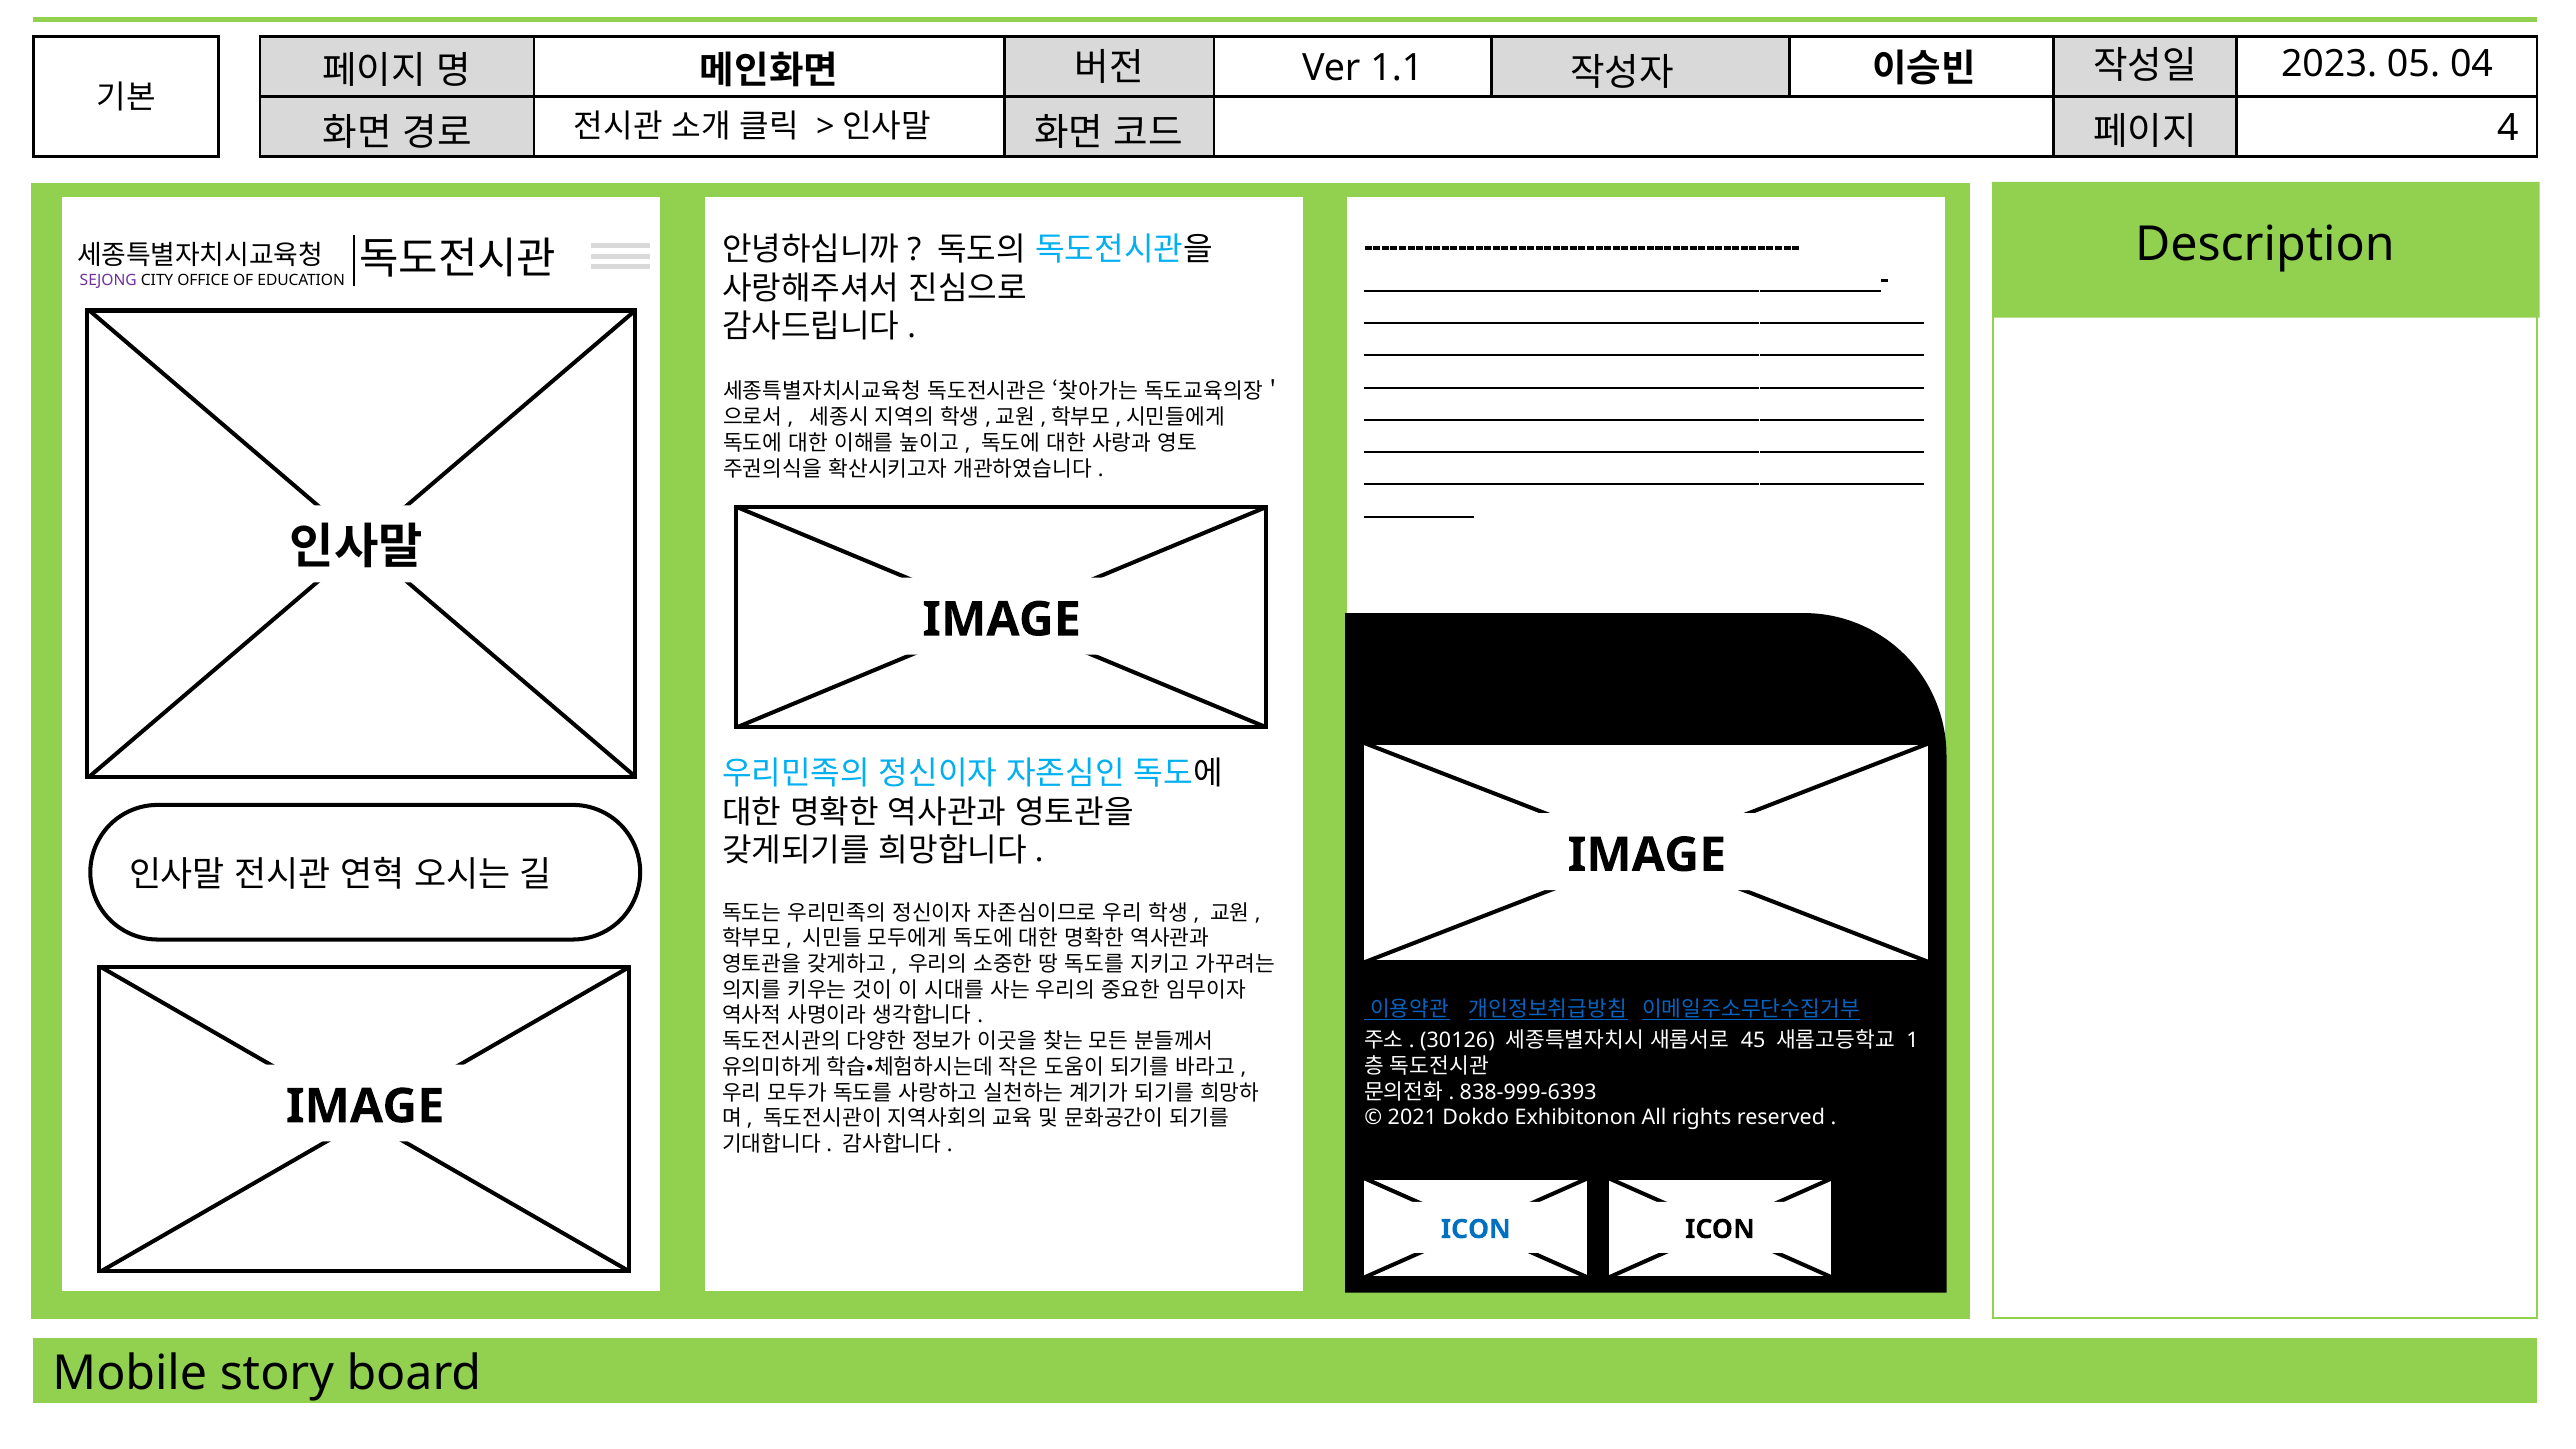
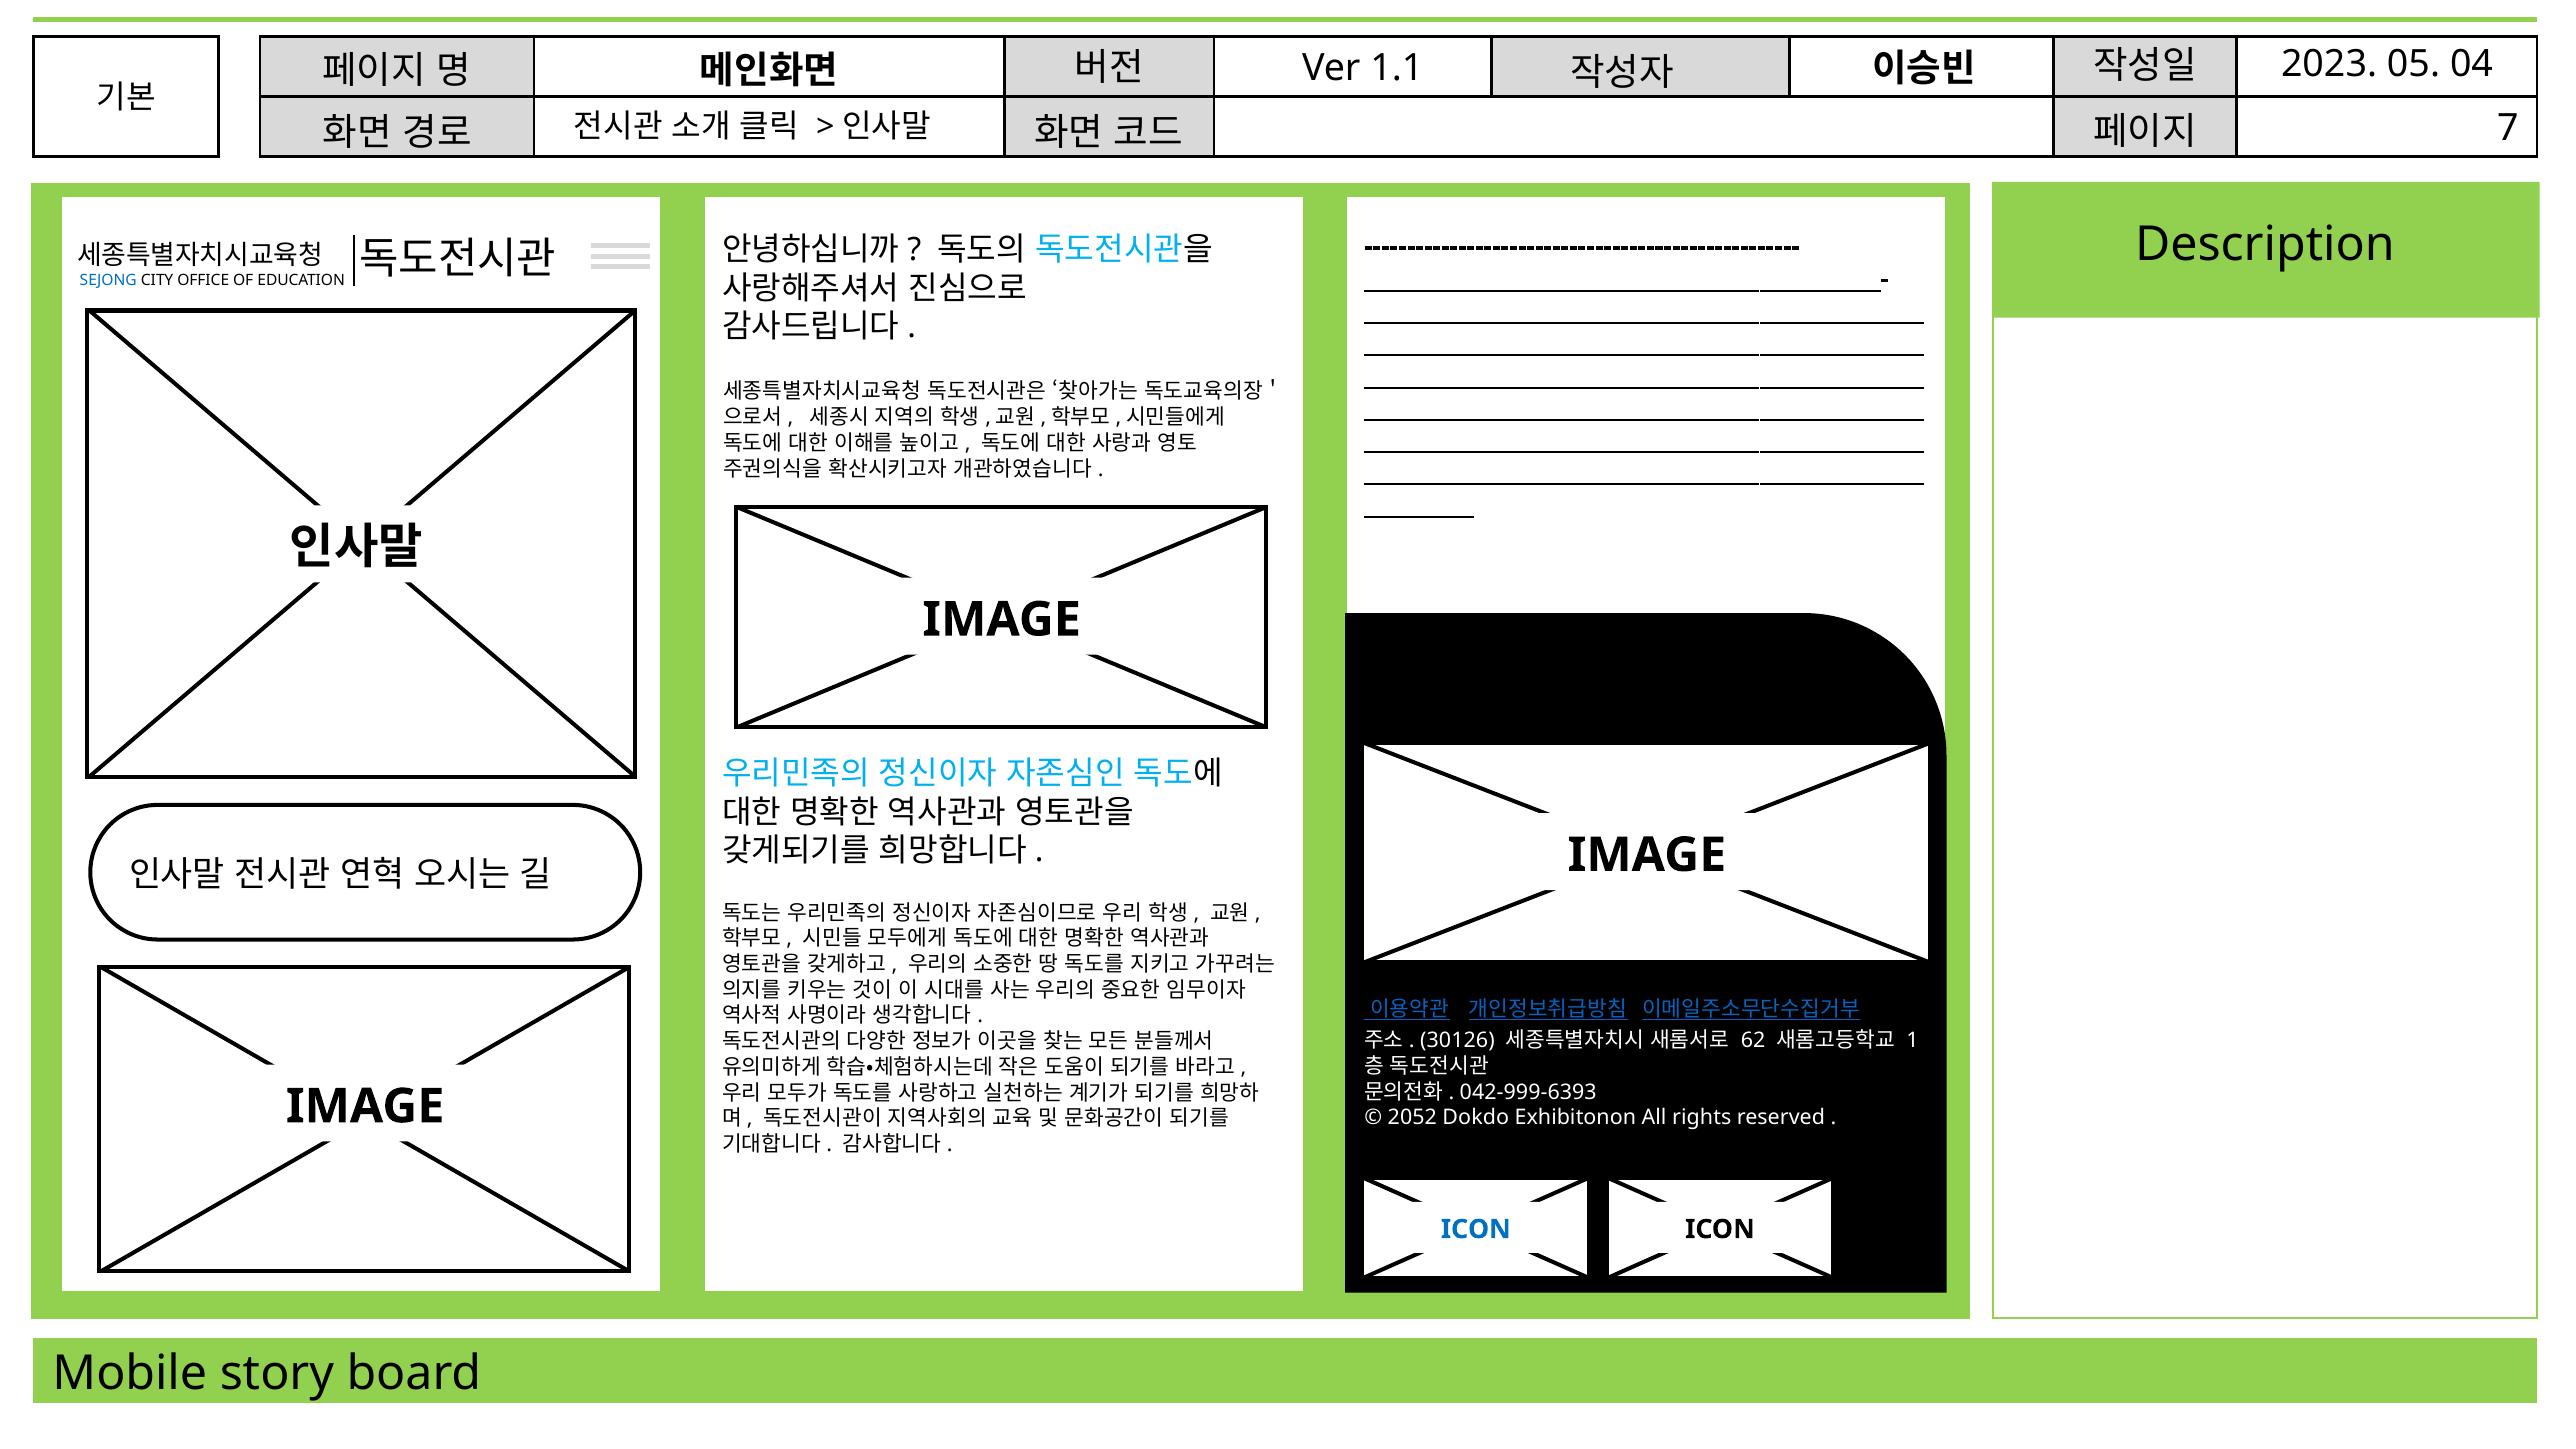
4: 4 -> 7 (2508, 128)
SEJONG colour: purple -> blue (108, 280)
45: 45 -> 62 (1753, 1041)
838-999-6393: 838-999-6393 -> 042-999-6393 (1528, 1092)
2021: 2021 -> 2052 (1412, 1118)
